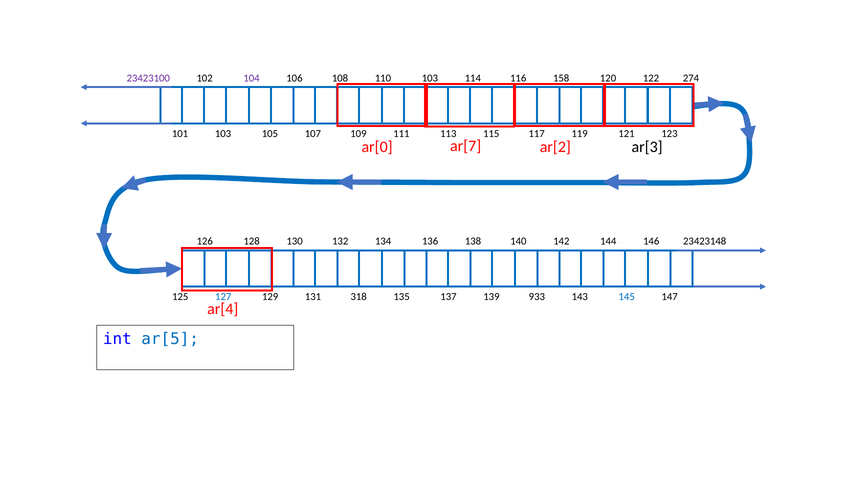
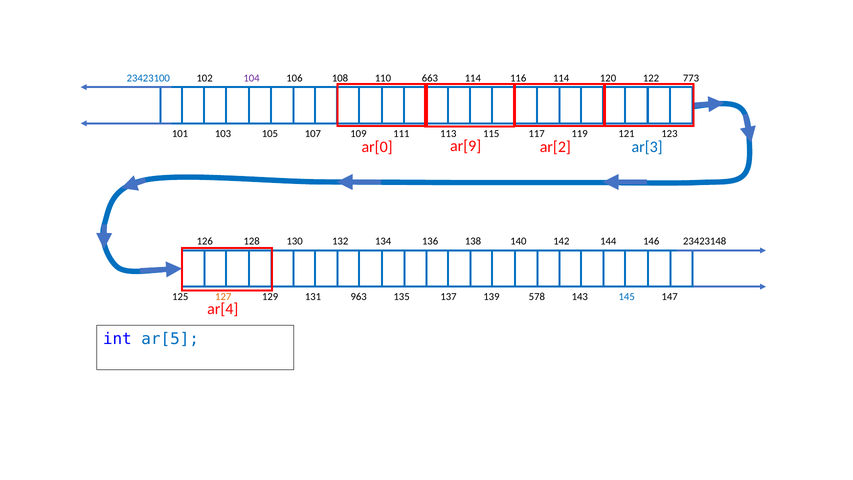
23423100 colour: purple -> blue (148, 78)
110 103: 103 -> 663 (430, 78)
116 158: 158 -> 114 (561, 78)
274: 274 -> 773 (691, 78)
ar[7: ar[7 -> ar[9 (466, 146)
ar[3 colour: black -> blue (647, 147)
127 colour: blue -> orange (223, 297)
318: 318 -> 963 (359, 297)
933: 933 -> 578 (537, 297)
